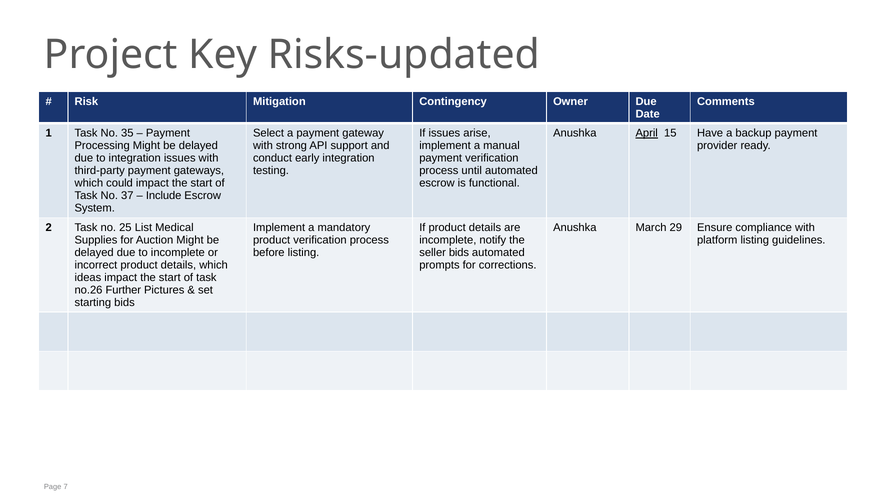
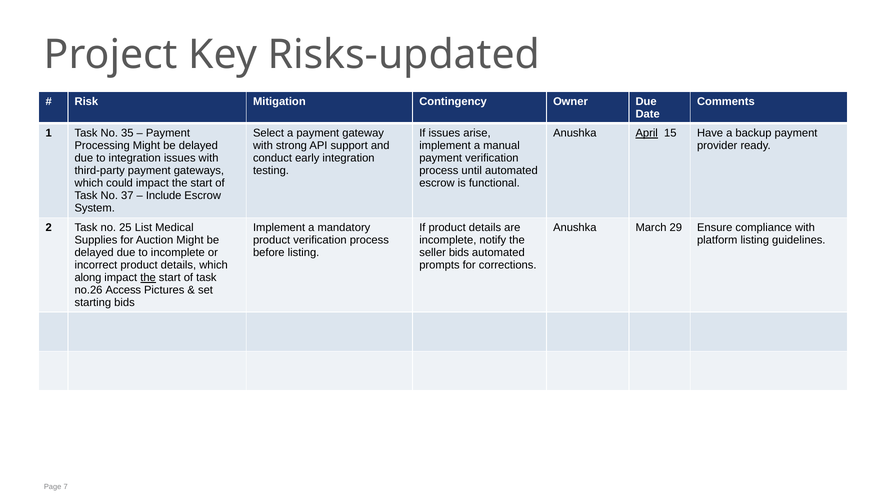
ideas: ideas -> along (88, 278)
the underline: none -> present (148, 278)
Further: Further -> Access (123, 290)
